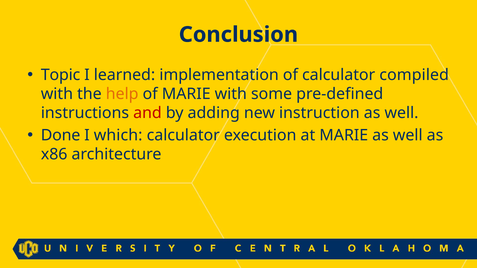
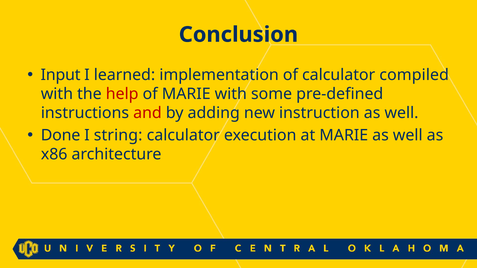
Topic: Topic -> Input (61, 75)
help colour: orange -> red (122, 94)
which: which -> string (118, 135)
